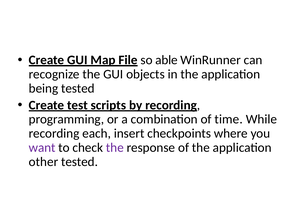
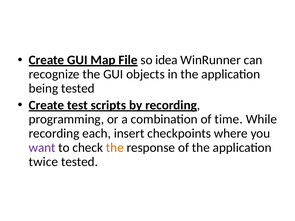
able: able -> idea (167, 60)
the colour: purple -> orange (115, 148)
other: other -> twice (43, 162)
